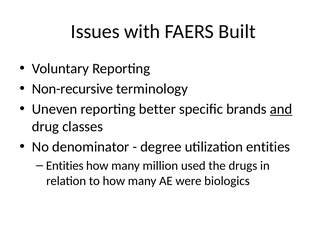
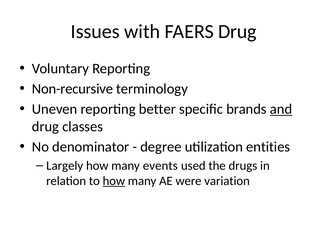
FAERS Built: Built -> Drug (237, 32)
Entities: Entities -> Largely (65, 166)
million: million -> events (160, 166)
how underline: none -> present (114, 181)
biologics: biologics -> variation (227, 181)
